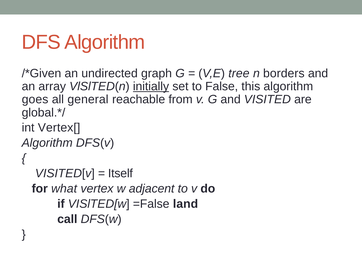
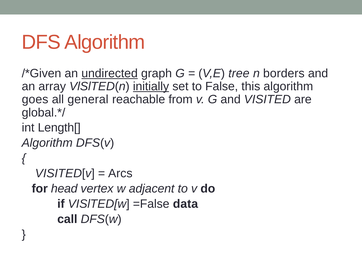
undirected underline: none -> present (110, 73)
Vertex[: Vertex[ -> Length[ (59, 128)
Itself: Itself -> Arcs (120, 173)
what: what -> head (64, 188)
land: land -> data (185, 203)
